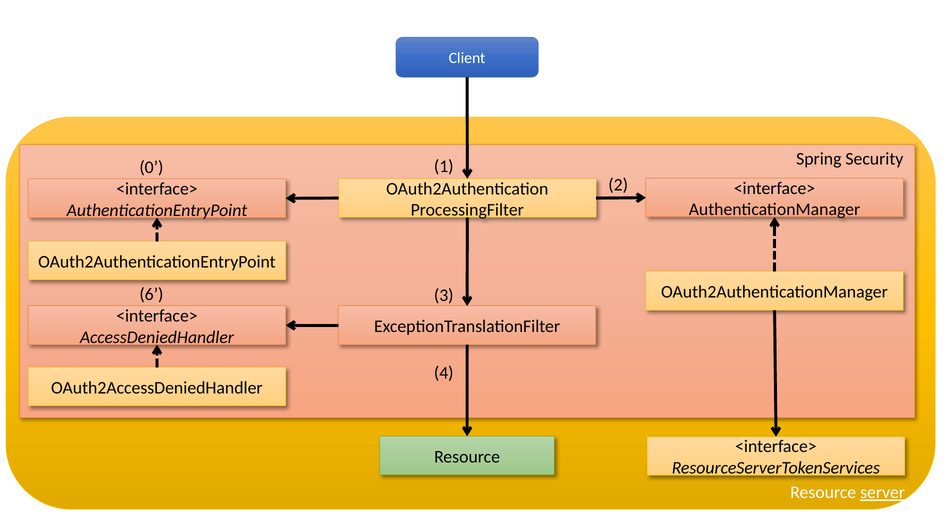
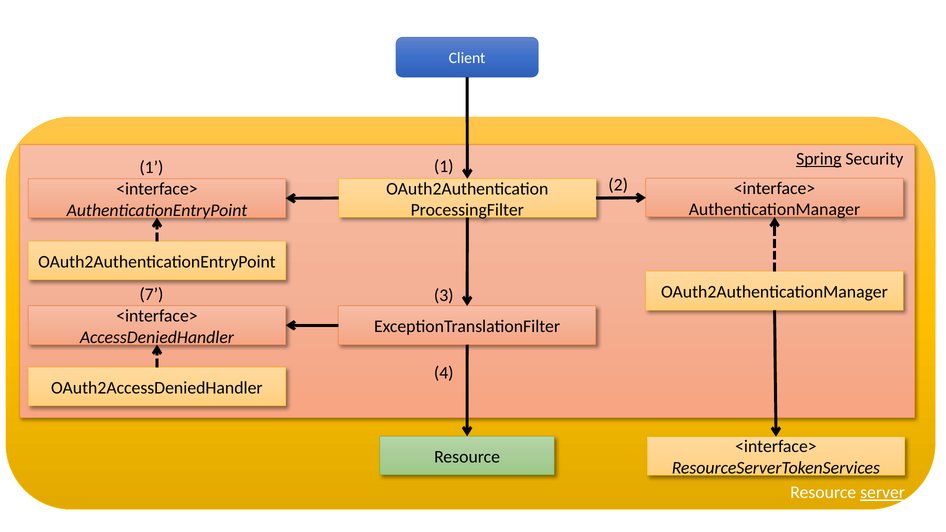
Spring underline: none -> present (819, 159)
0: 0 -> 1 (151, 167)
6: 6 -> 7 (151, 294)
